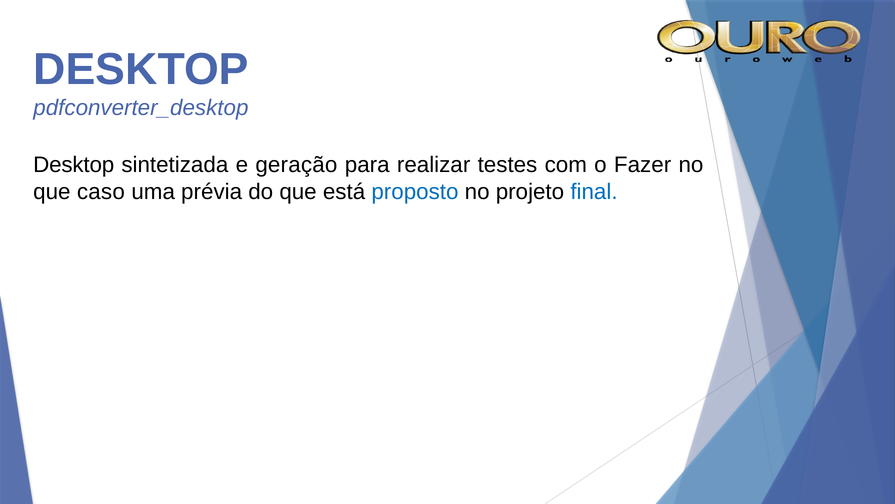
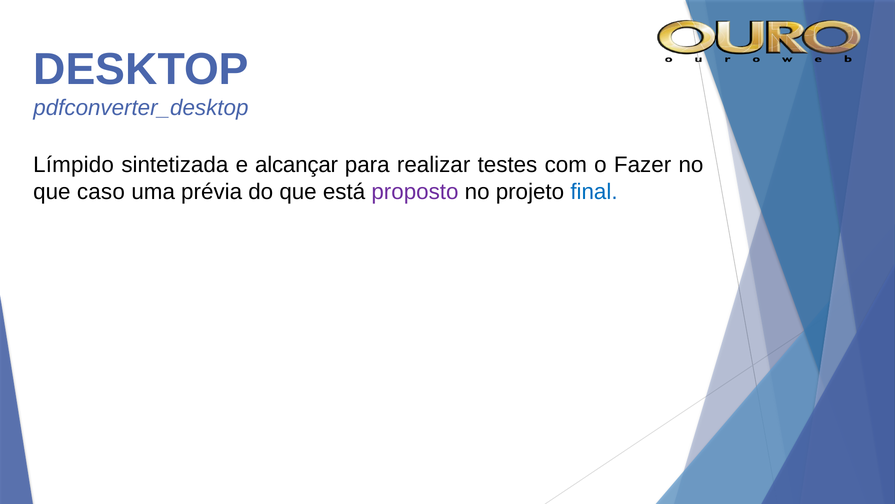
Desktop: Desktop -> Límpido (74, 165)
geração: geração -> alcançar (297, 165)
proposto colour: blue -> purple (415, 192)
